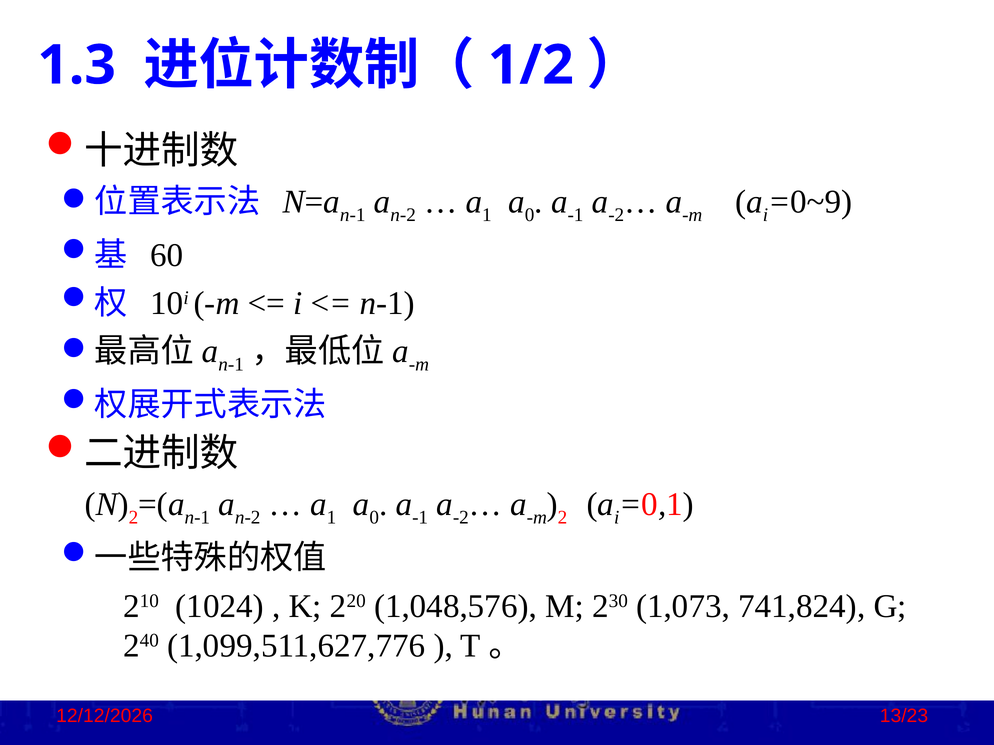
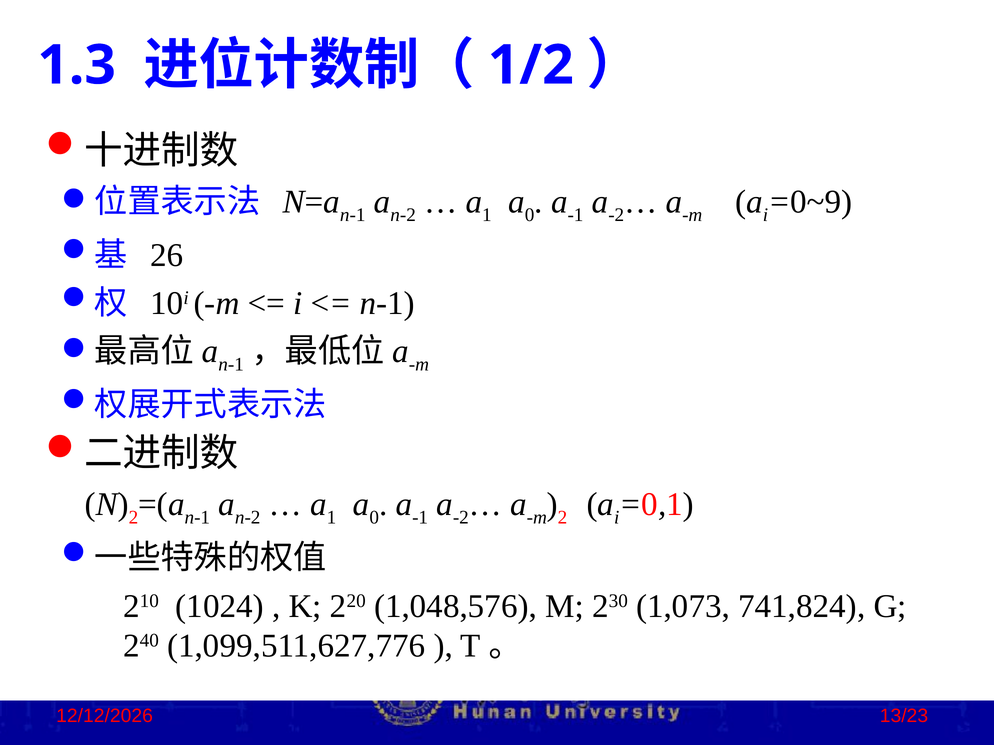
60: 60 -> 26 (167, 256)
